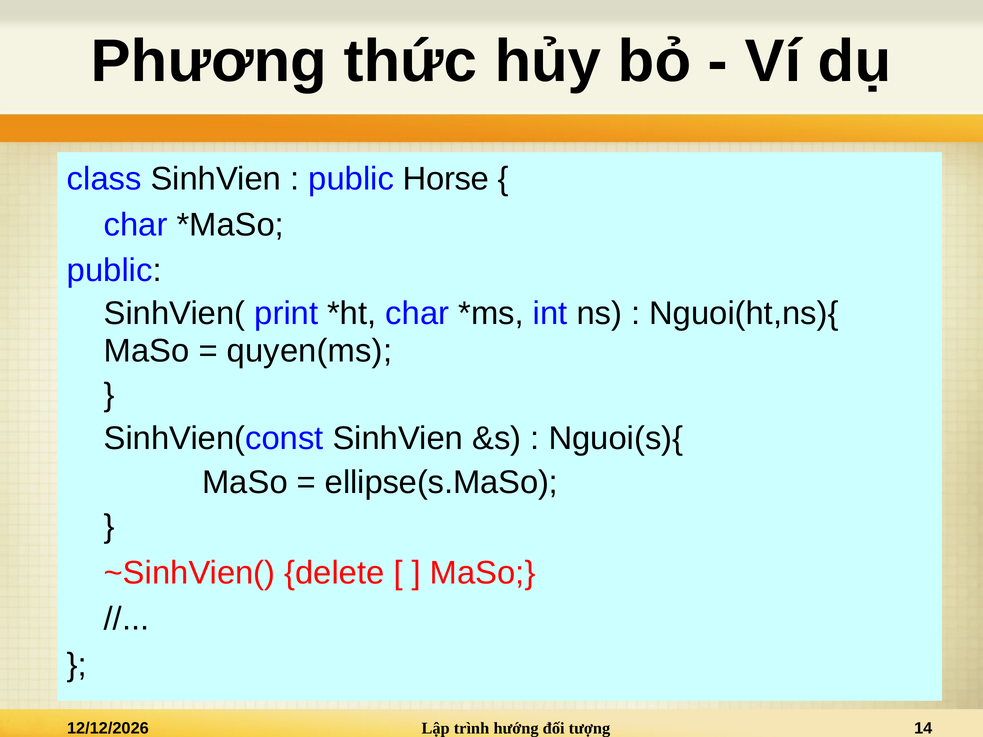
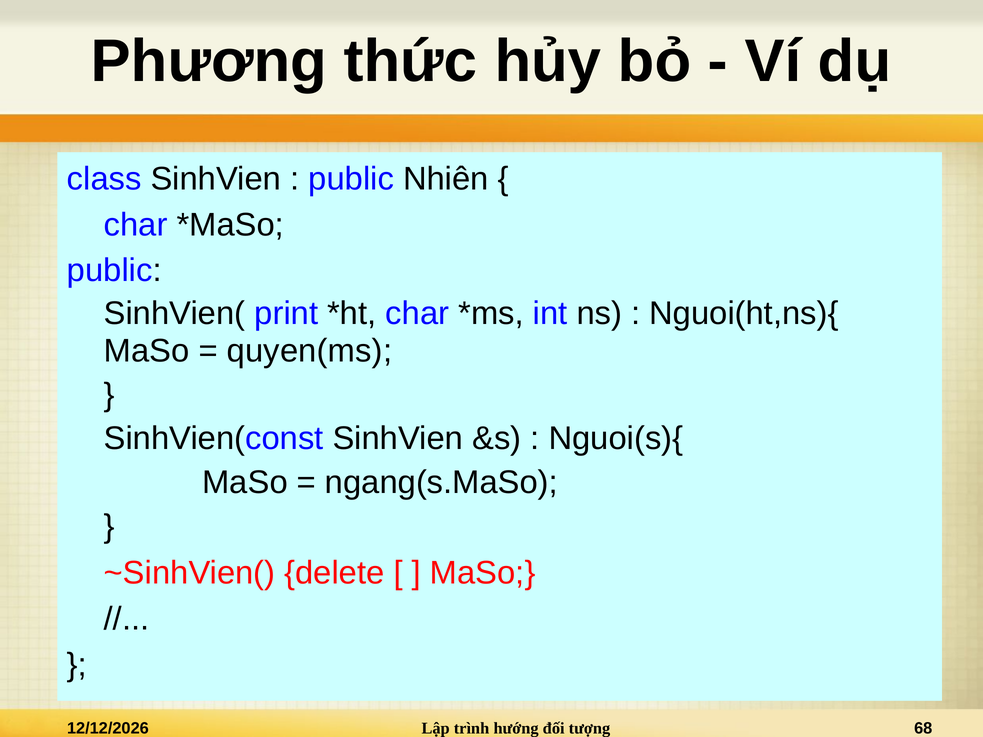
Horse: Horse -> Nhiên (446, 179)
ellipse(s.MaSo: ellipse(s.MaSo -> ngang(s.MaSo (441, 483)
14: 14 -> 68 (923, 728)
